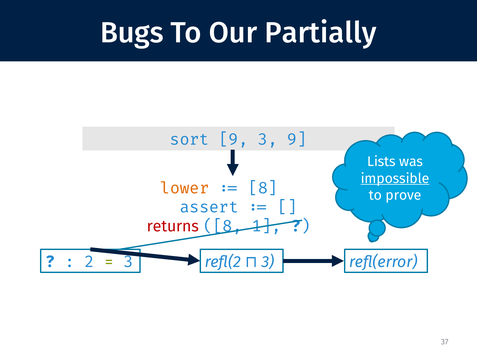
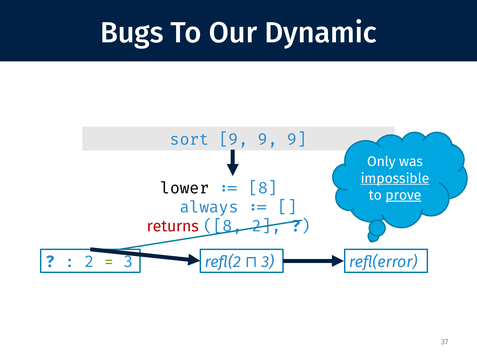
Partially: Partially -> Dynamic (321, 33)
sort 9 3: 3 -> 9 (268, 140)
Lists: Lists -> Only (381, 162)
lower colour: orange -> black (185, 188)
prove underline: none -> present (403, 195)
assert: assert -> always (209, 207)
8 1: 1 -> 2 (267, 226)
